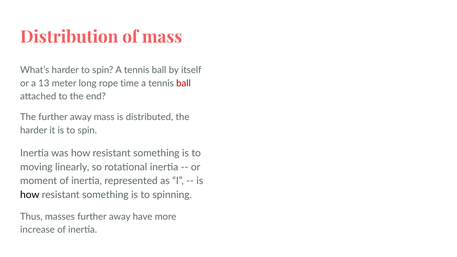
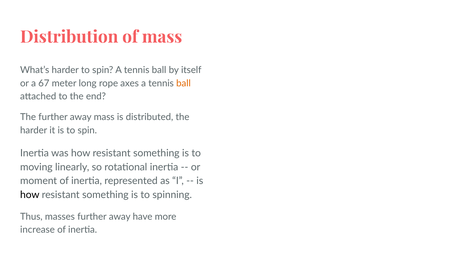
13: 13 -> 67 (44, 83)
time: time -> axes (130, 83)
ball colour: red -> orange (183, 83)
